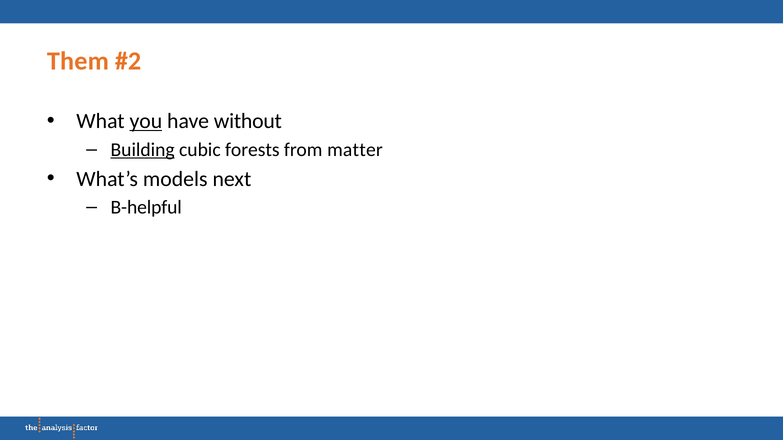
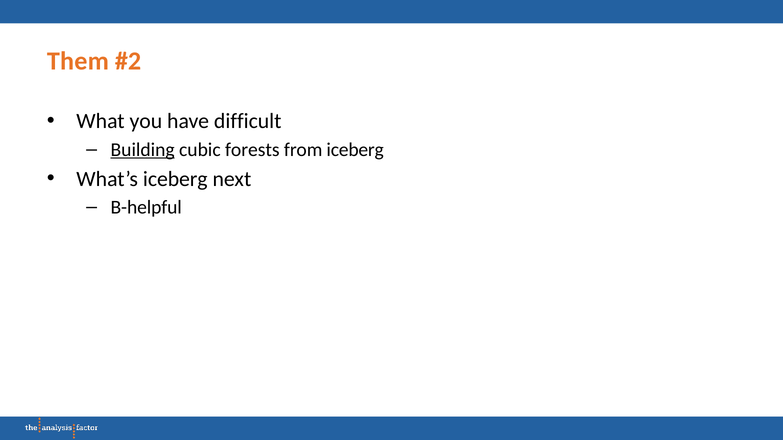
you underline: present -> none (146, 121)
without: without -> difficult (248, 121)
from matter: matter -> iceberg (355, 150)
What’s models: models -> iceberg (175, 179)
